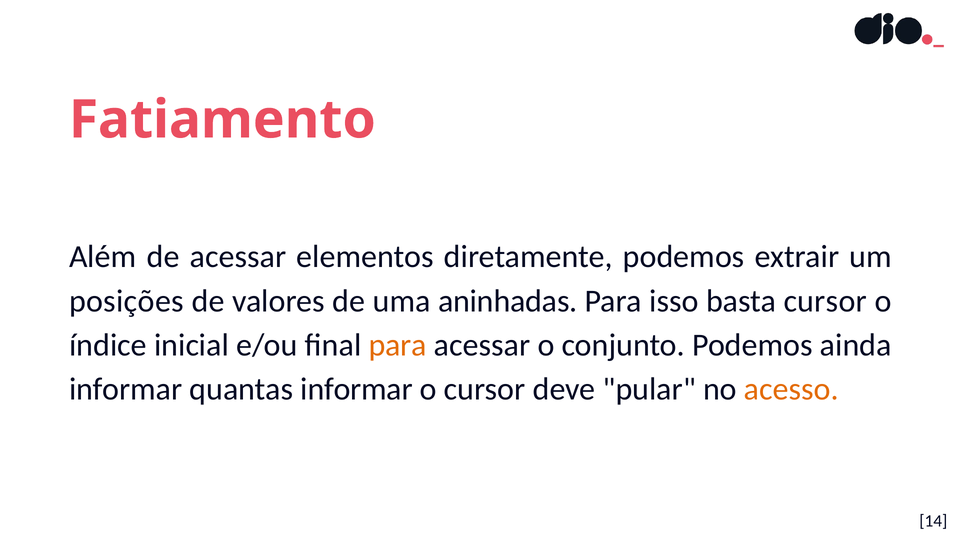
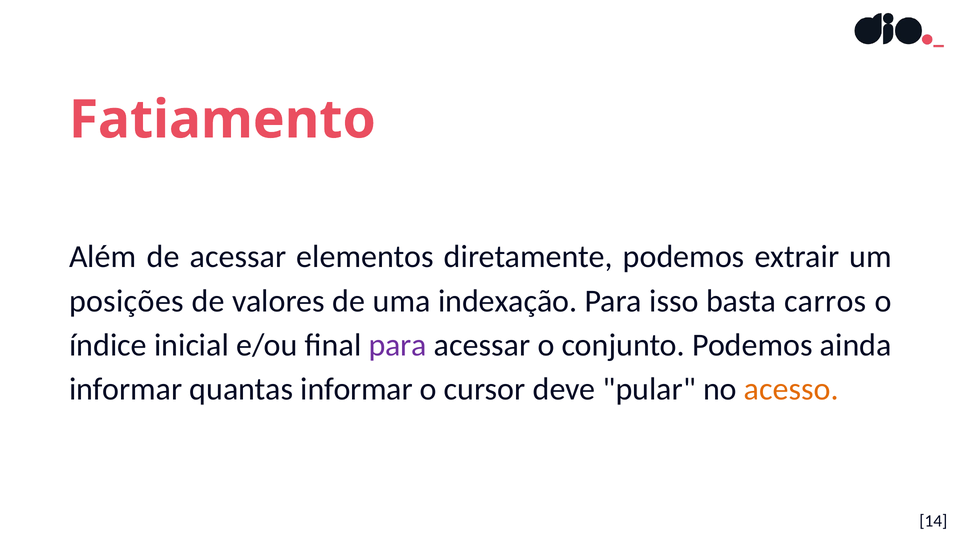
aninhadas: aninhadas -> indexação (508, 301)
basta cursor: cursor -> carros (825, 301)
para colour: orange -> purple (398, 345)
